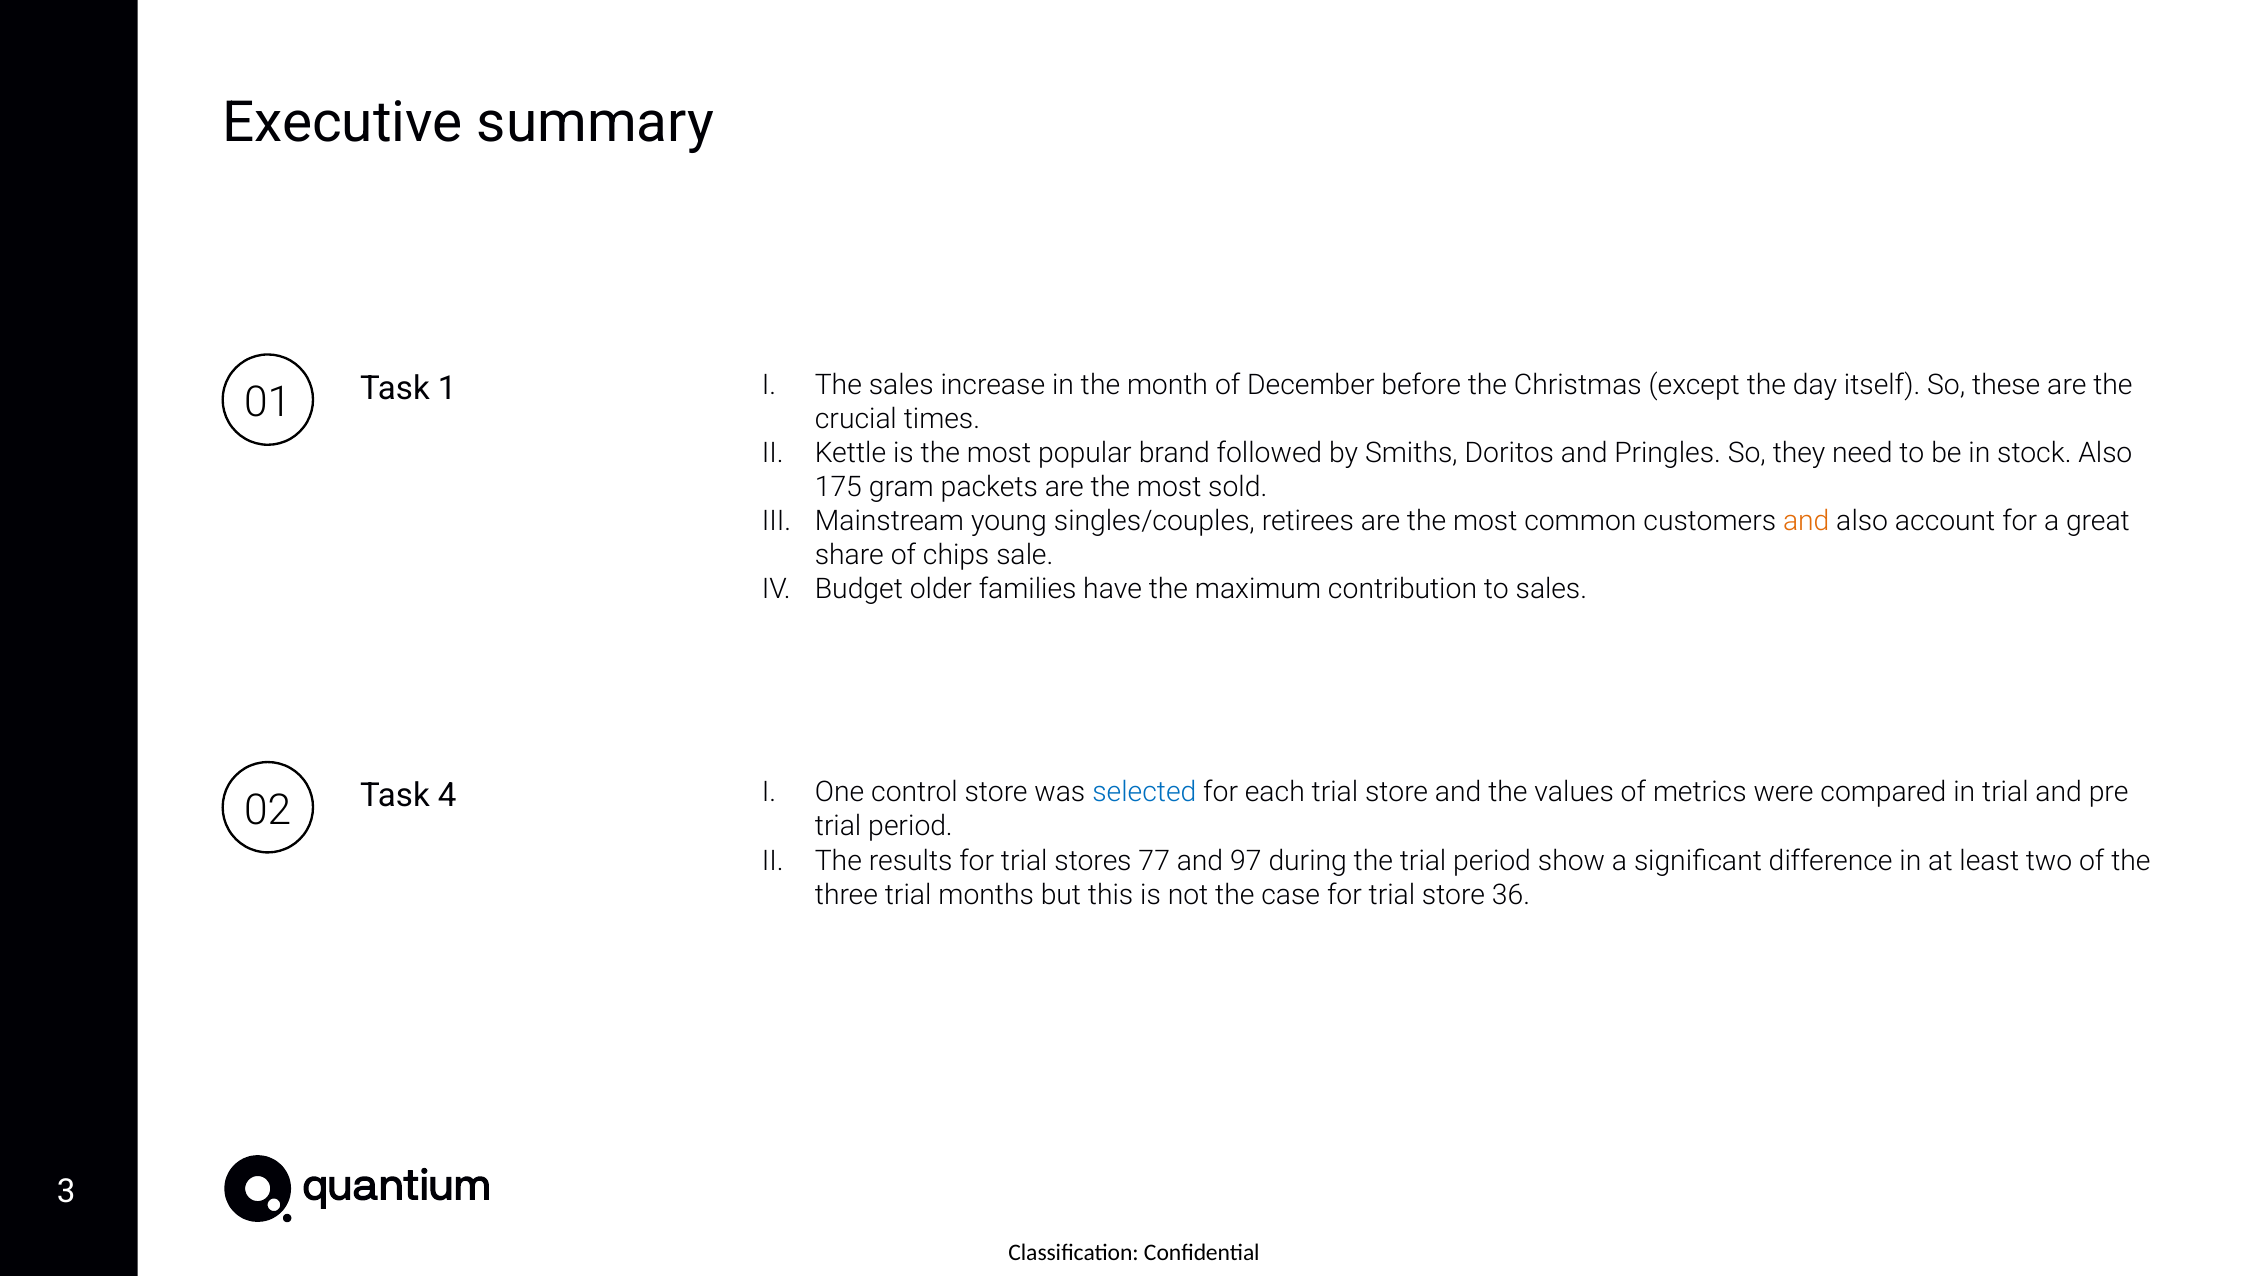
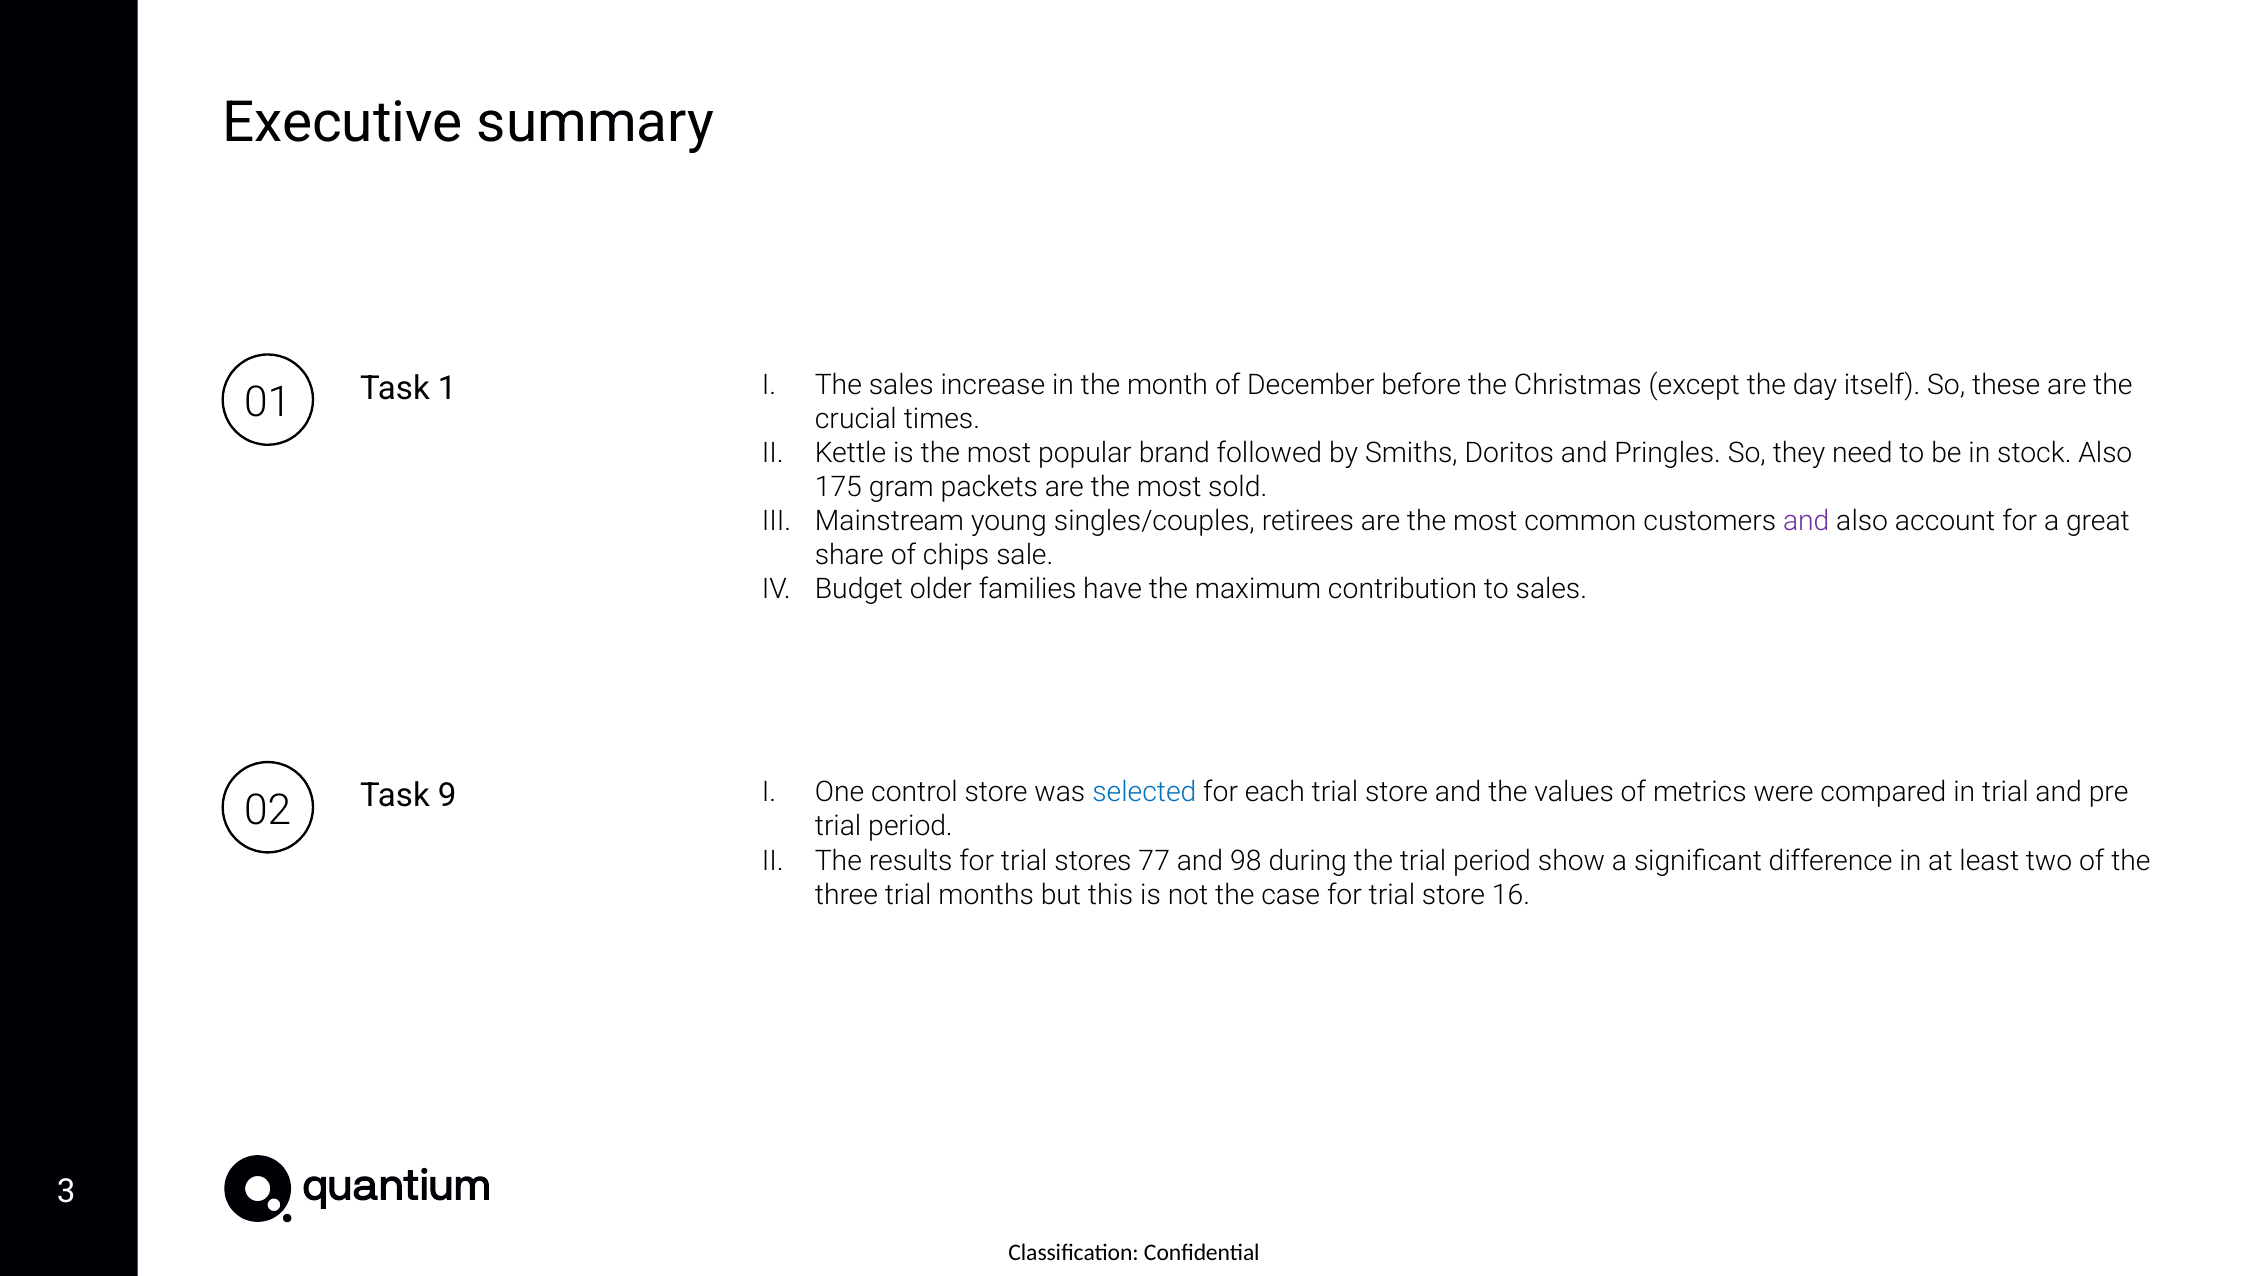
and colour: orange -> purple (1806, 521)
4: 4 -> 9 (447, 796)
97: 97 -> 98 (1246, 860)
36: 36 -> 16 (1511, 895)
